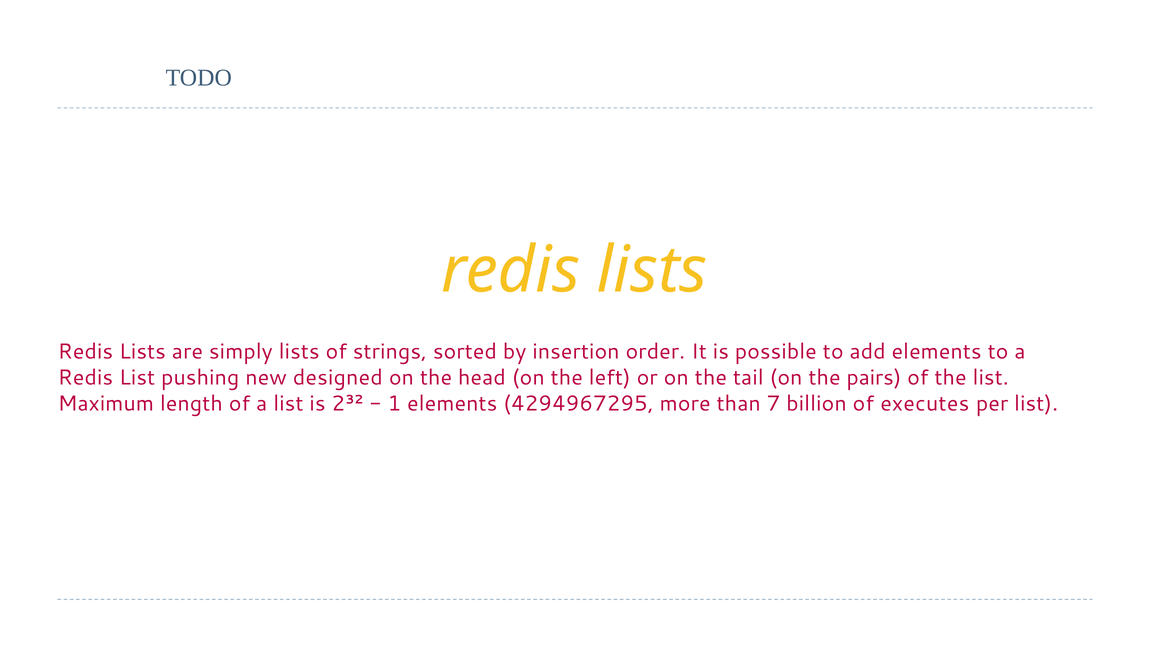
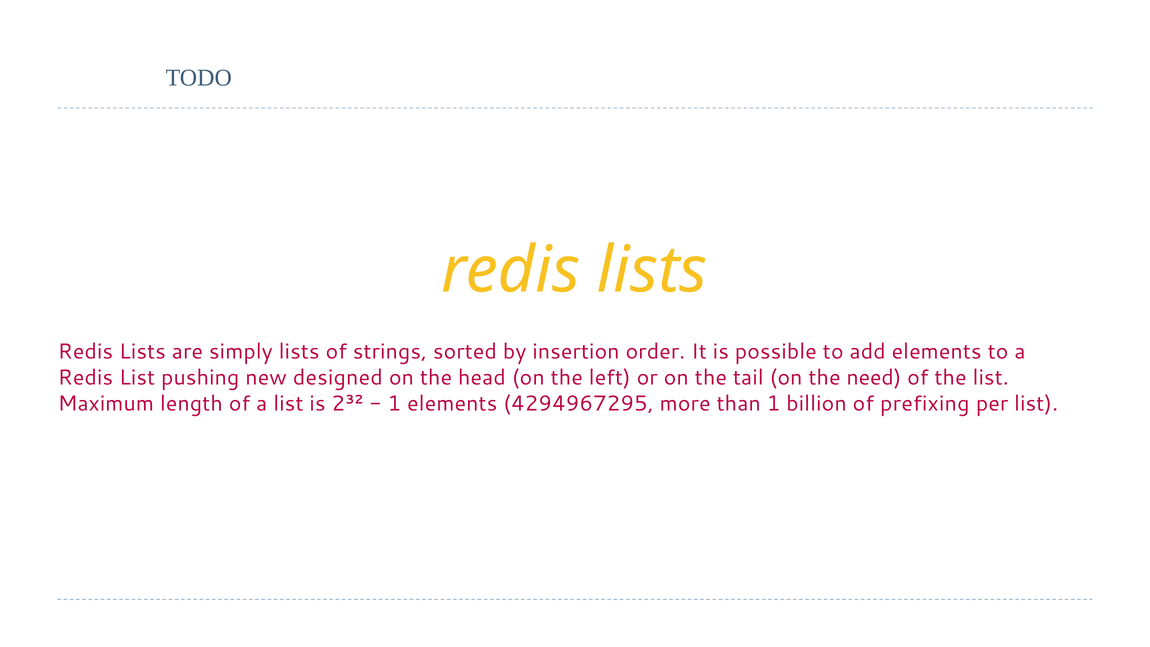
pairs: pairs -> need (874, 378)
than 7: 7 -> 1 (774, 404)
executes: executes -> prefixing (925, 404)
